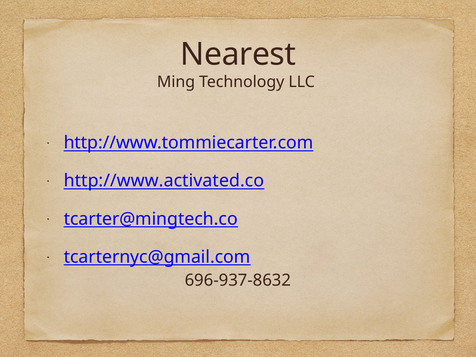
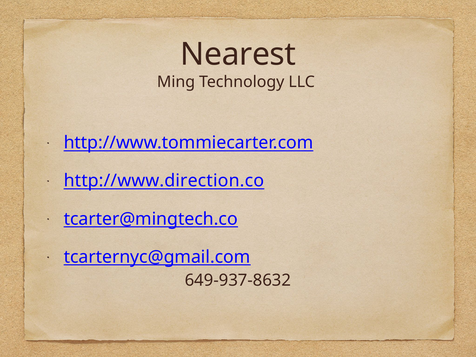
http://www.activated.co: http://www.activated.co -> http://www.direction.co (164, 181)
696-937-8632: 696-937-8632 -> 649-937-8632 (238, 280)
